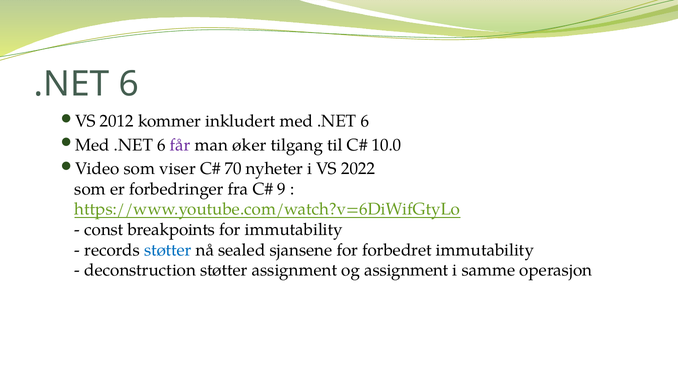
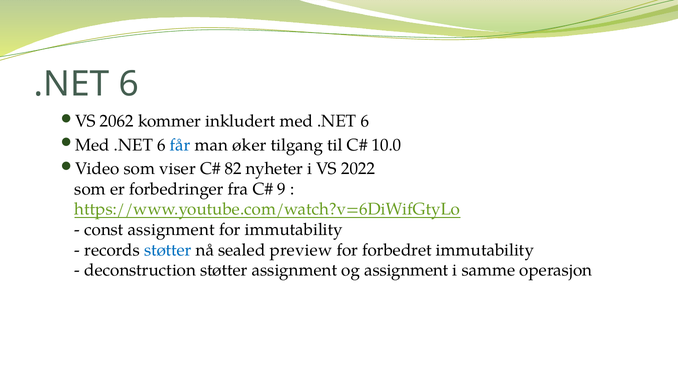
2012: 2012 -> 2062 (117, 121)
får colour: purple -> blue (180, 145)
70: 70 -> 82 (233, 169)
const breakpoints: breakpoints -> assignment (171, 230)
sjansene: sjansene -> preview (301, 250)
